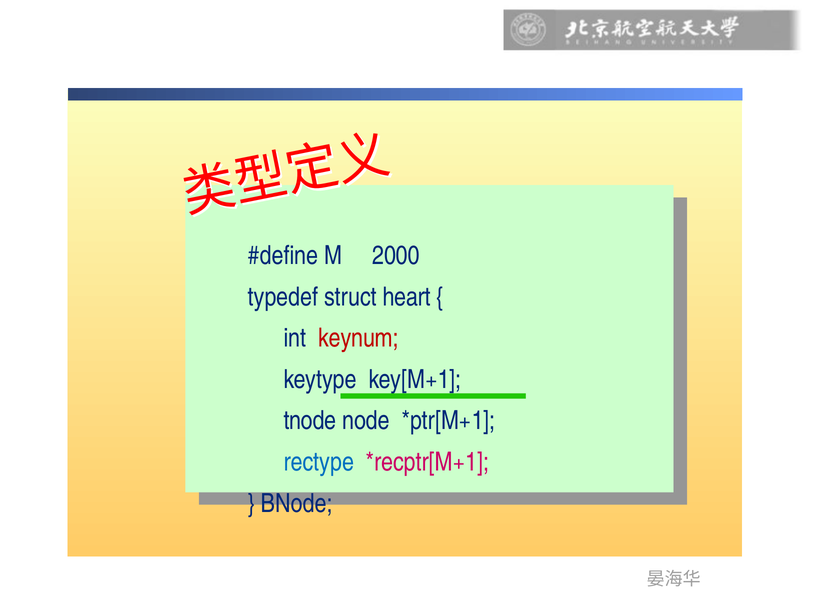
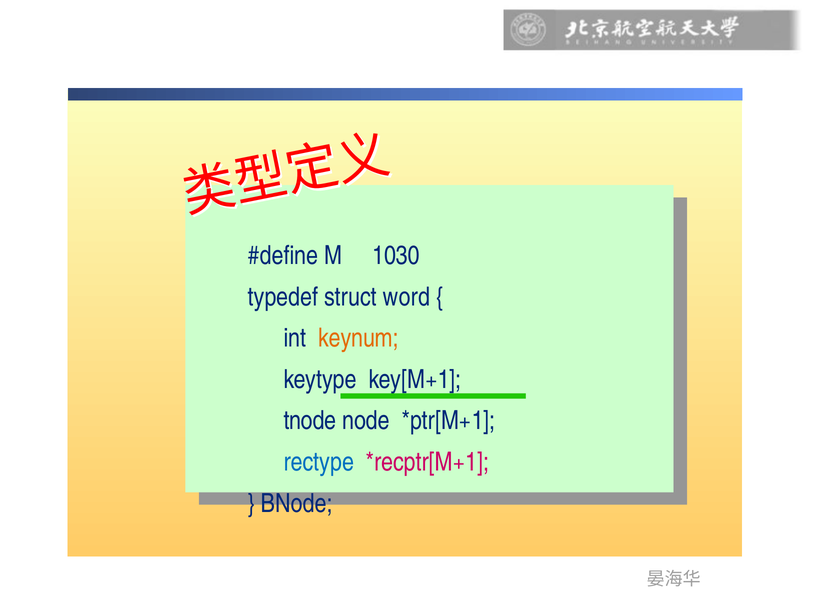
2000: 2000 -> 1030 (396, 255)
heart: heart -> word (406, 296)
keynum colour: red -> orange (358, 338)
